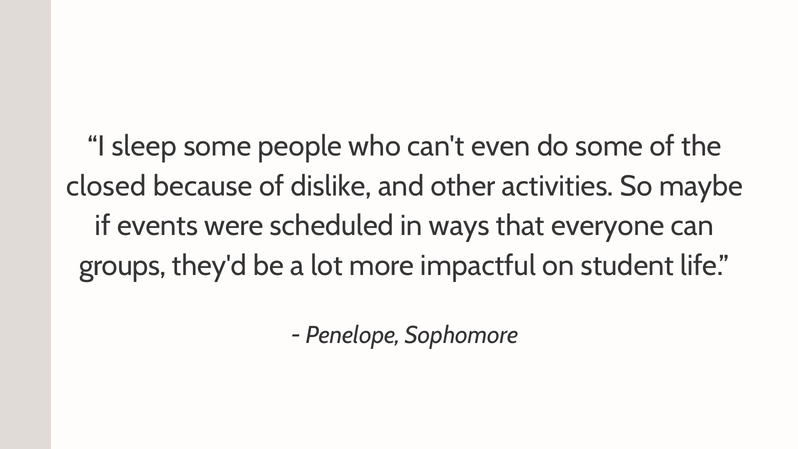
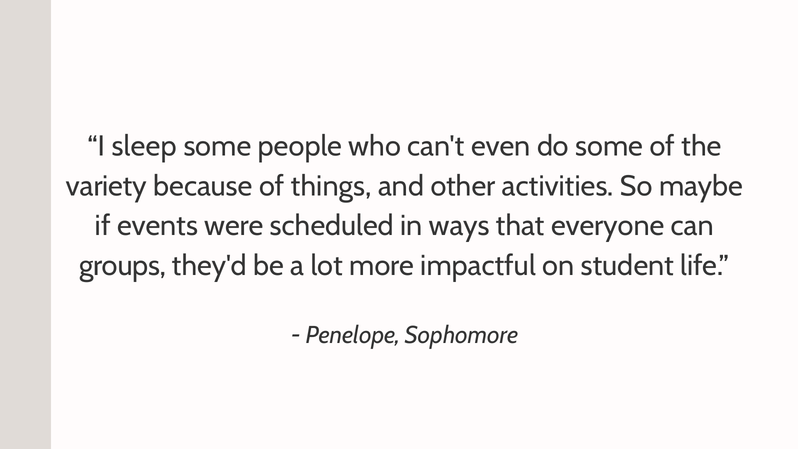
closed: closed -> variety (106, 186)
dislike: dislike -> things (331, 186)
